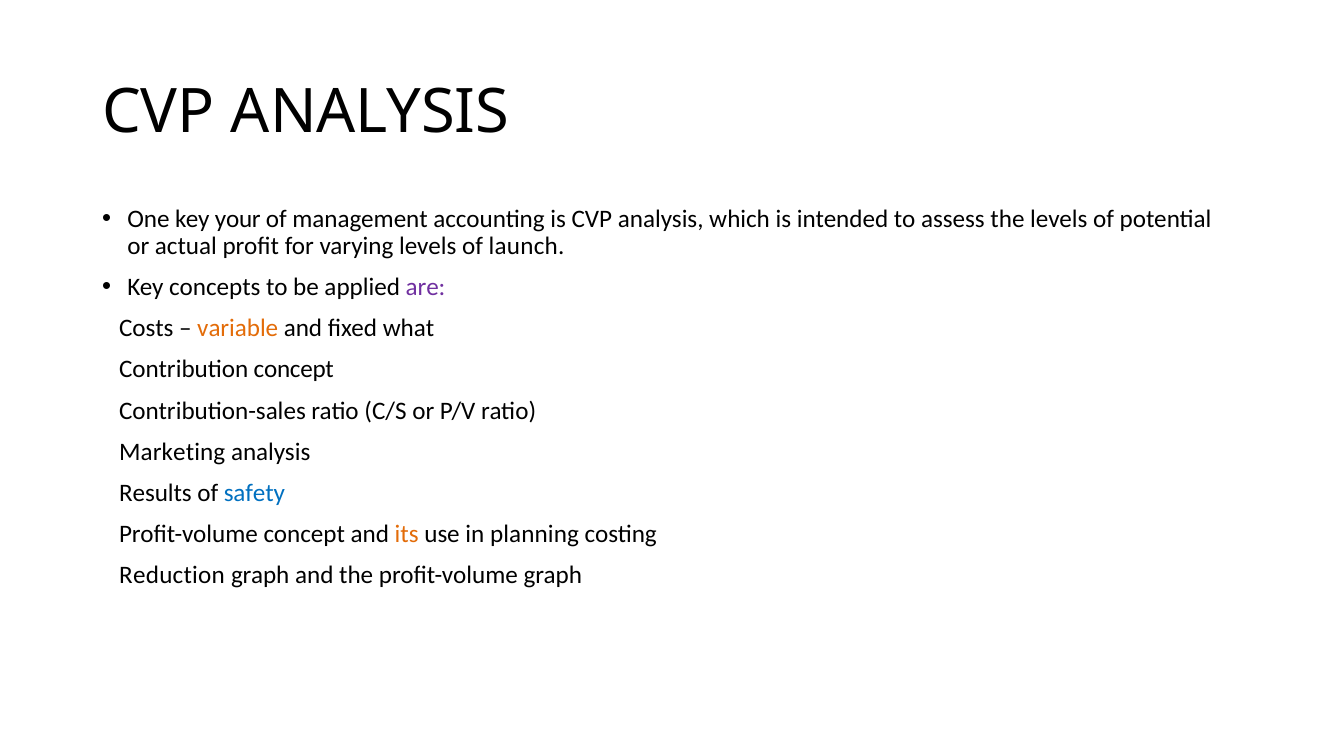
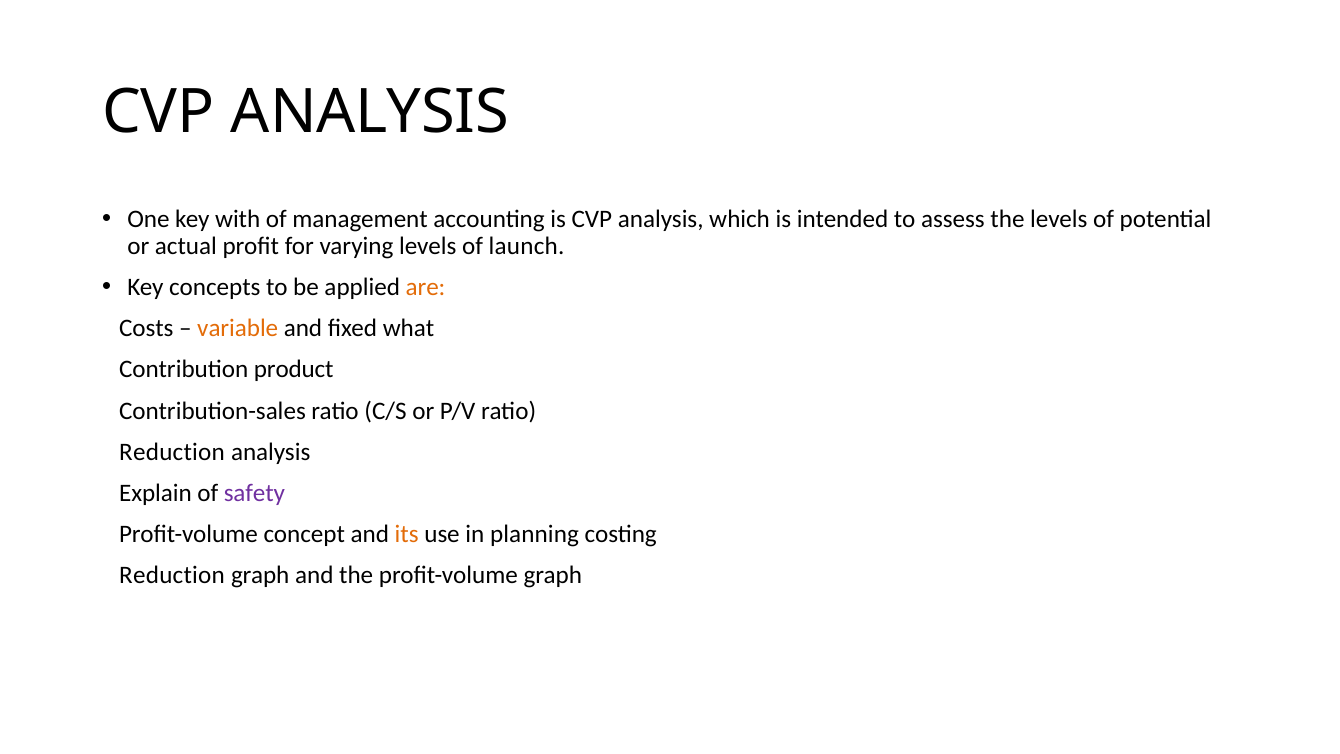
your: your -> with (238, 219)
are colour: purple -> orange (426, 287)
Contribution concept: concept -> product (294, 370)
Marketing: Marketing -> Reduction (172, 452)
Results: Results -> Explain (155, 493)
safety colour: blue -> purple (254, 493)
